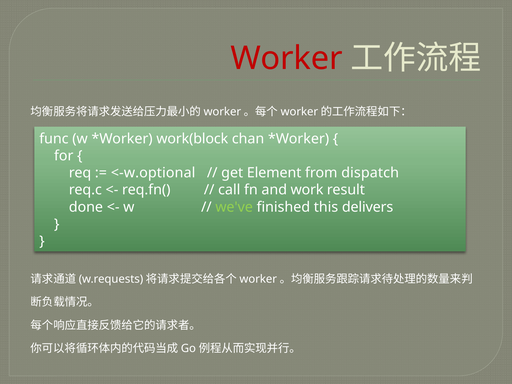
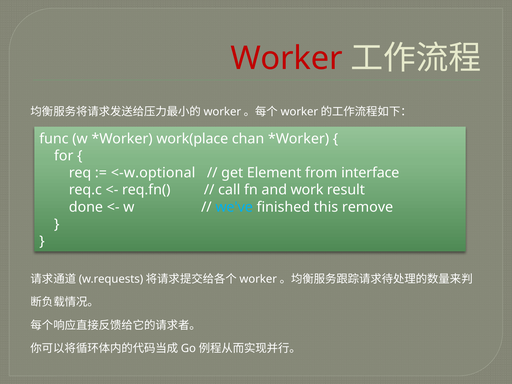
work(block: work(block -> work(place (192, 139)
dispatch: dispatch -> interface (370, 173)
we've colour: light green -> light blue (234, 207)
delivers: delivers -> remove (368, 207)
